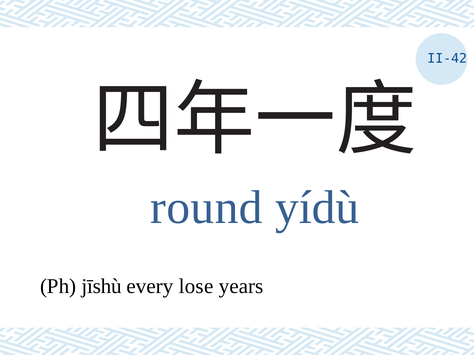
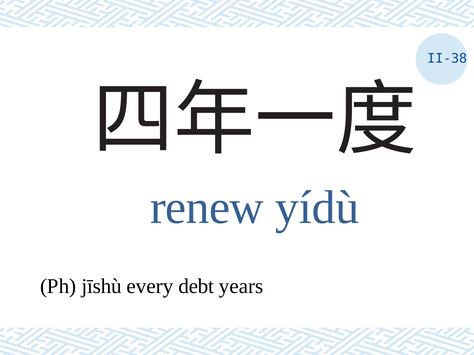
II-42: II-42 -> II-38 (447, 59)
round: round -> renew (207, 208)
lose: lose -> debt (196, 287)
